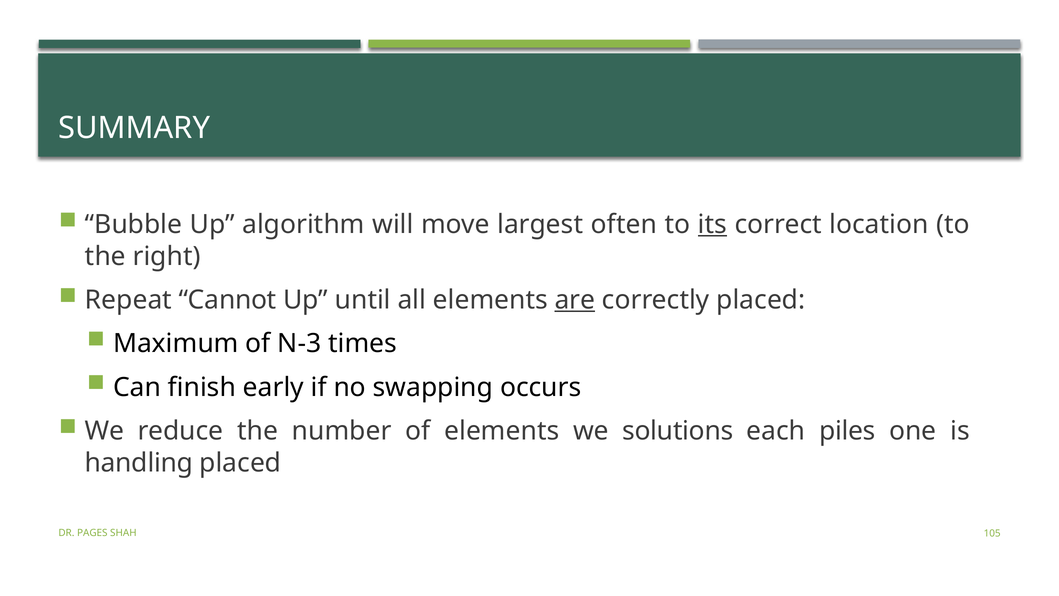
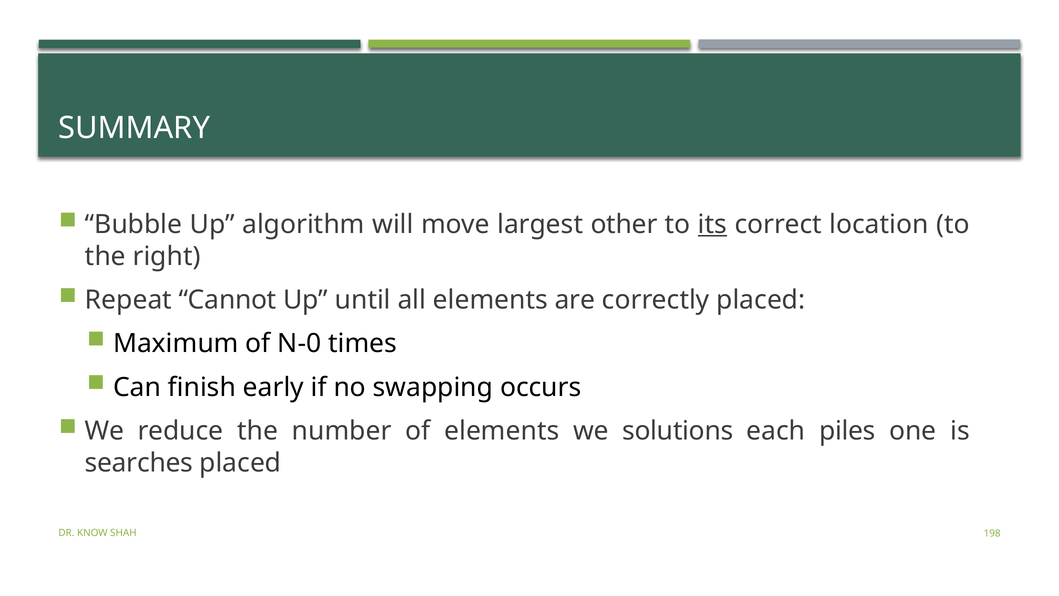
often: often -> other (624, 224)
are underline: present -> none (575, 300)
N-3: N-3 -> N-0 (299, 344)
handling: handling -> searches (139, 463)
PAGES: PAGES -> KNOW (92, 533)
105: 105 -> 198 (992, 533)
